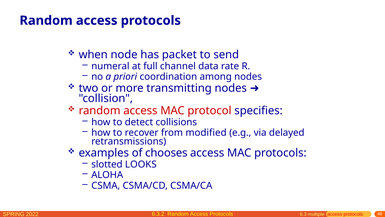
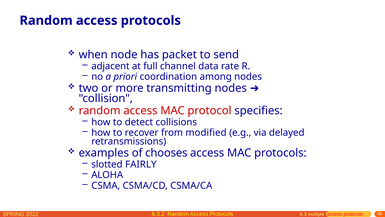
numeral: numeral -> adjacent (110, 66)
LOOKS: LOOKS -> FAIRLY (141, 164)
